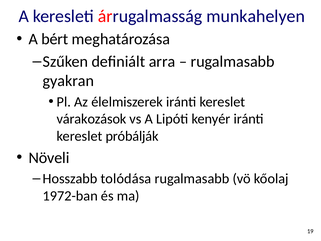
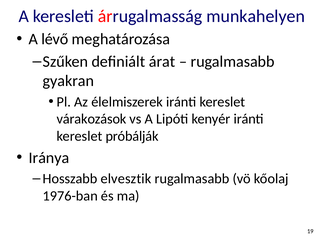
bért: bért -> lévő (55, 39)
arra: arra -> árat (162, 62)
Növeli: Növeli -> Iránya (49, 158)
tolódása: tolódása -> elvesztik (126, 178)
1972-ban: 1972-ban -> 1976-ban (70, 196)
